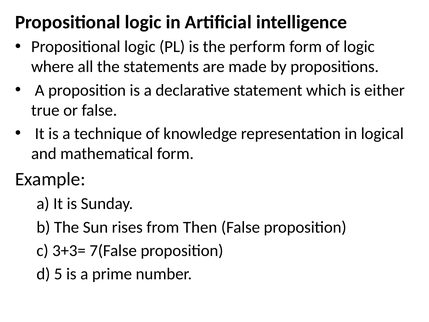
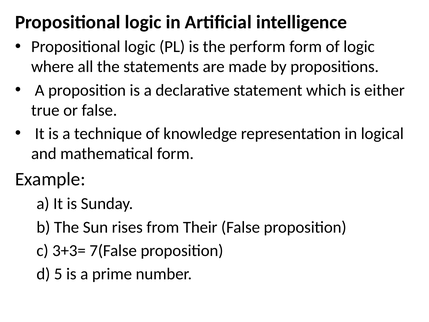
Then: Then -> Their (200, 227)
